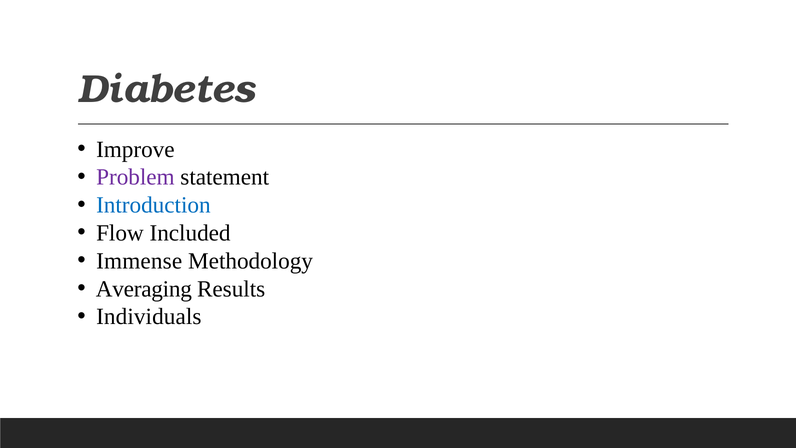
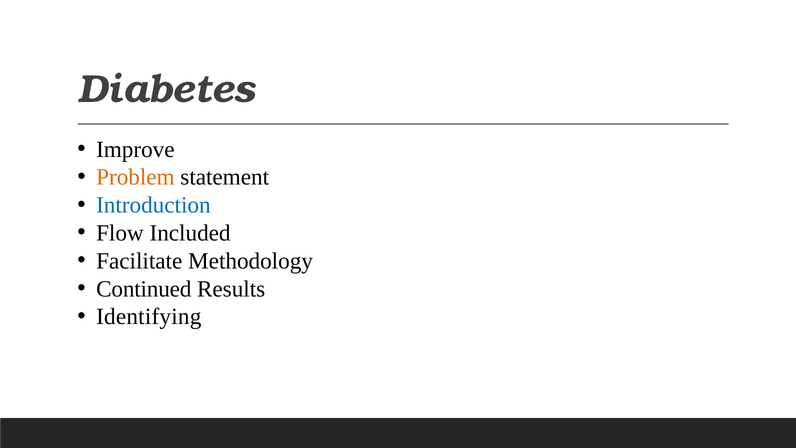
Problem colour: purple -> orange (135, 177)
Immense: Immense -> Facilitate (139, 261)
Averaging: Averaging -> Continued (144, 289)
Individuals: Individuals -> Identifying (149, 317)
